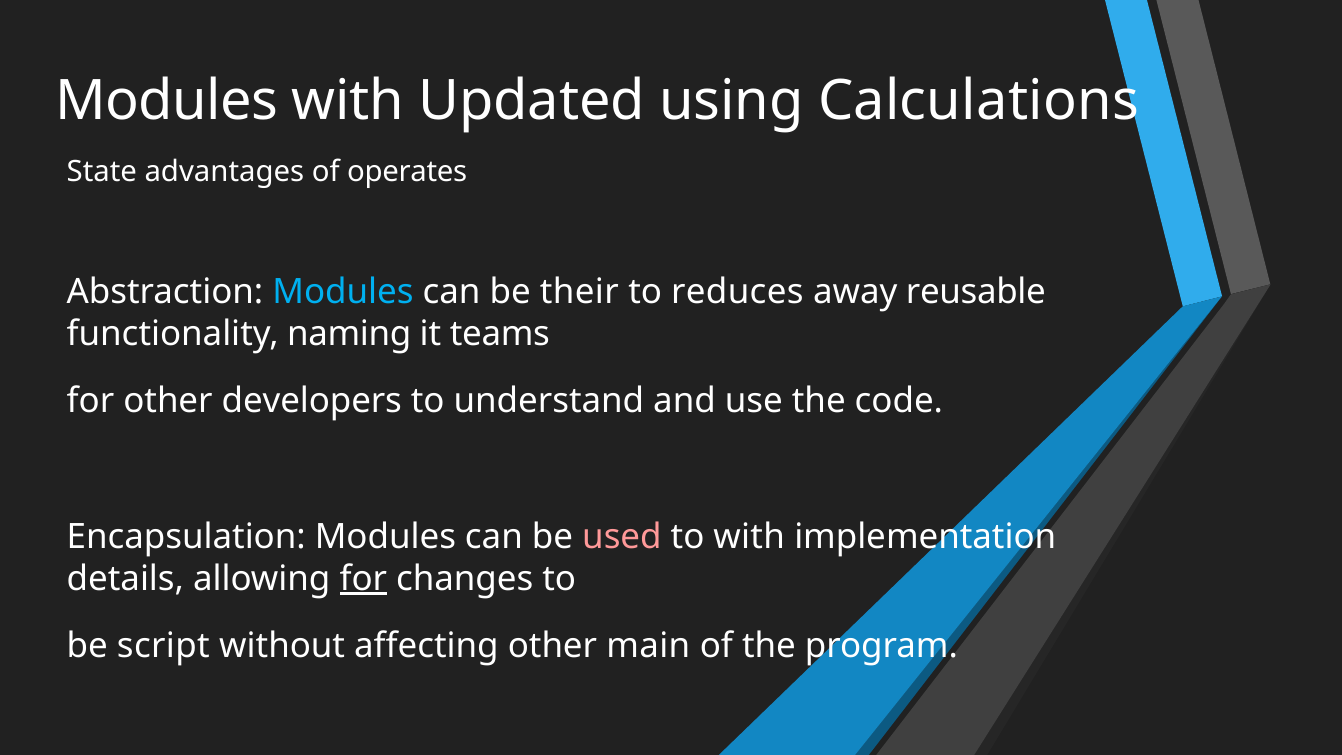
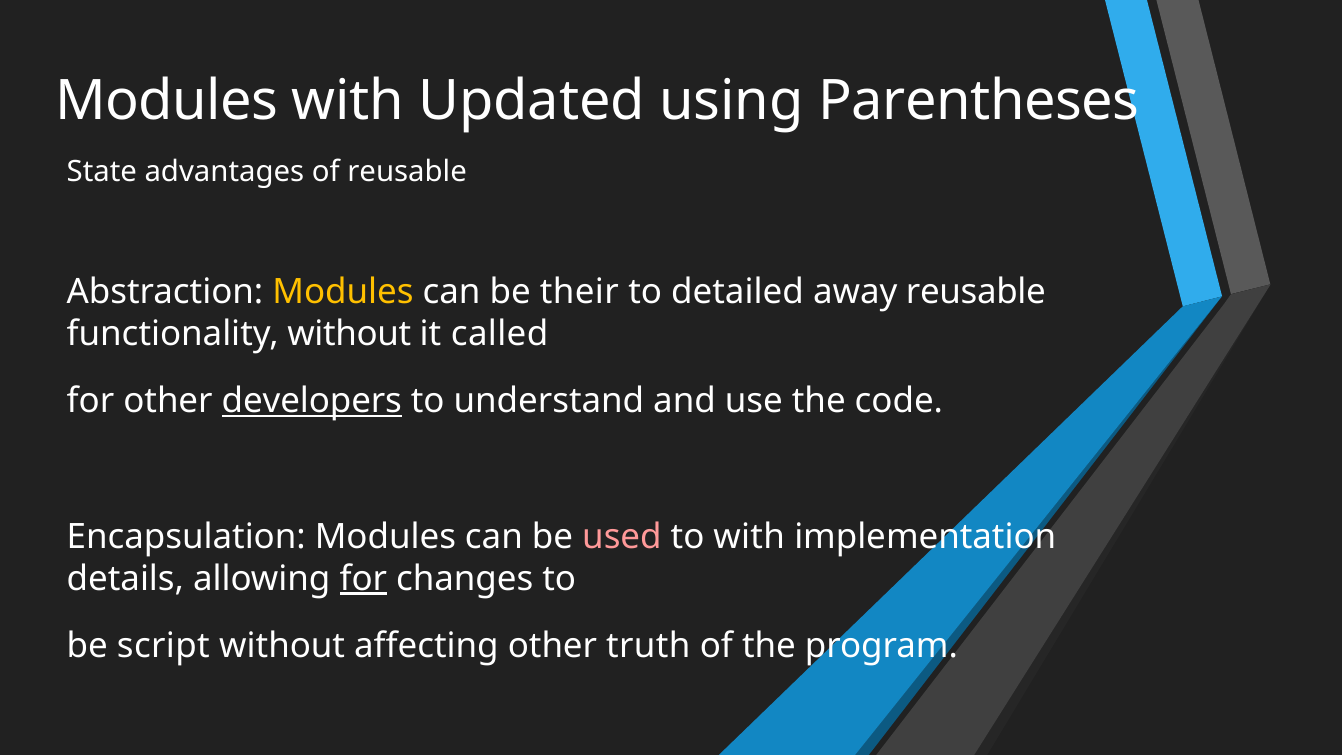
Calculations: Calculations -> Parentheses (979, 101)
of operates: operates -> reusable (407, 171)
Modules colour: light blue -> yellow (343, 292)
reduces: reduces -> detailed (738, 292)
functionality naming: naming -> without (349, 334)
teams: teams -> called (500, 334)
developers underline: none -> present (312, 401)
main: main -> truth (648, 646)
